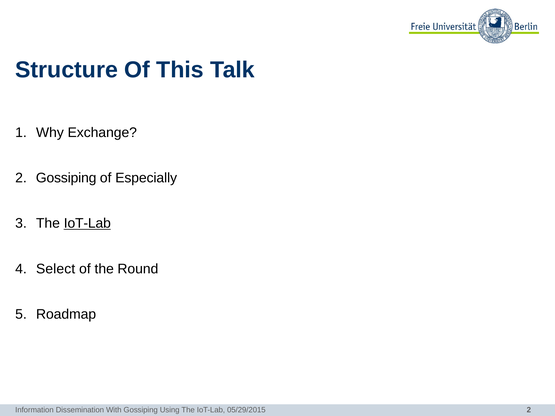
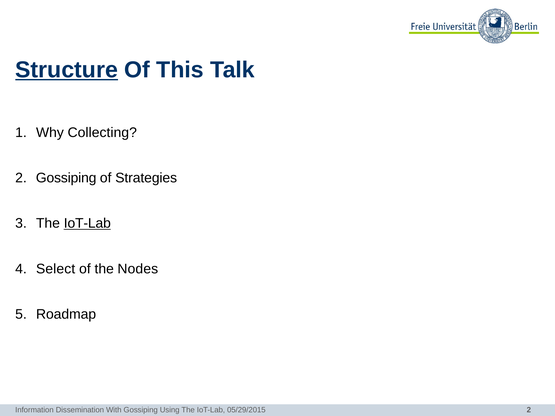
Structure underline: none -> present (67, 70)
Exchange: Exchange -> Collecting (102, 133)
Especially: Especially -> Strategies (146, 178)
Round: Round -> Nodes (138, 269)
